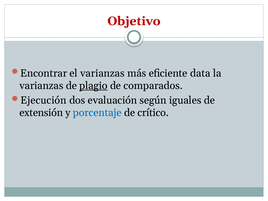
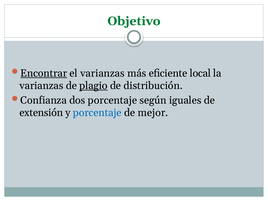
Objetivo colour: red -> green (134, 21)
Encontrar underline: none -> present (44, 73)
data: data -> local (200, 73)
comparados: comparados -> distribución (153, 86)
Ejecución: Ejecución -> Confianza (43, 100)
dos evaluación: evaluación -> porcentaje (112, 100)
crítico: crítico -> mejor (153, 113)
